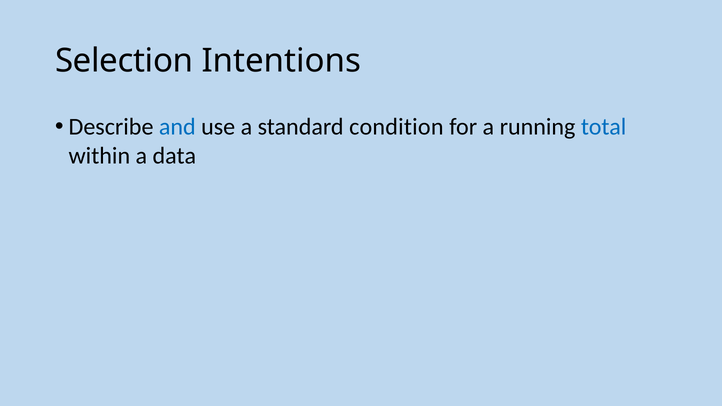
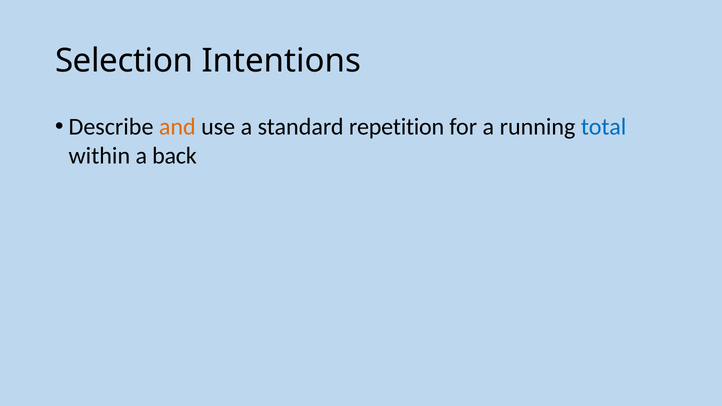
and colour: blue -> orange (177, 127)
condition: condition -> repetition (397, 127)
data: data -> back (174, 156)
